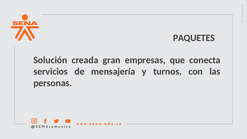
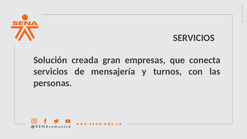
PAQUETES: PAQUETES -> SERVICIOS (194, 38)
